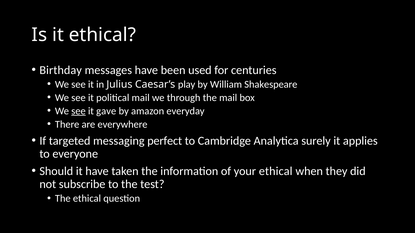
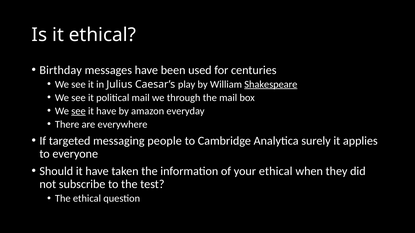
Shakespeare underline: none -> present (271, 84)
gave: gave -> have (106, 111)
perfect: perfect -> people (165, 141)
